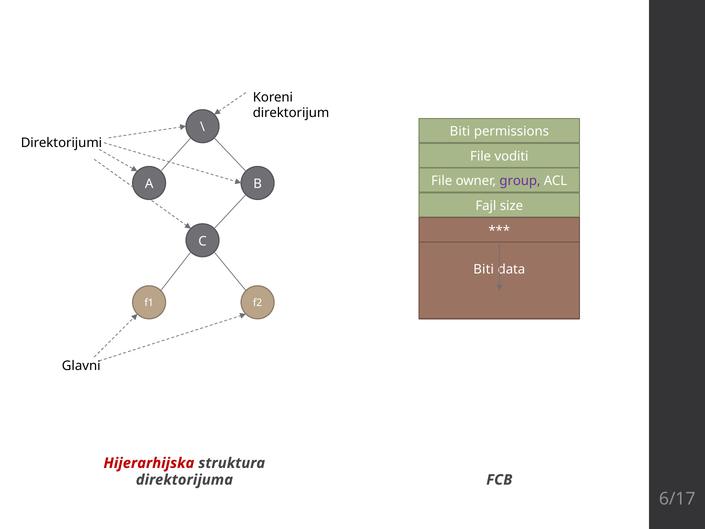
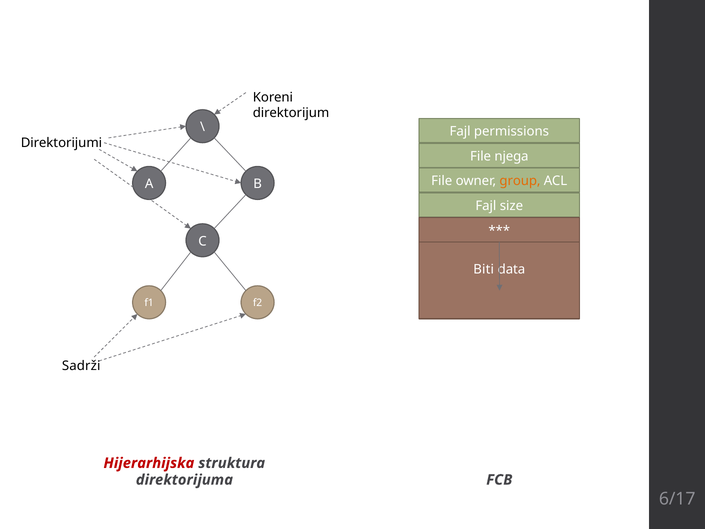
Biti: Biti -> Fajl (460, 131)
voditi: voditi -> njega (512, 156)
group colour: purple -> orange (520, 181)
Glavni: Glavni -> Sadrži (81, 366)
